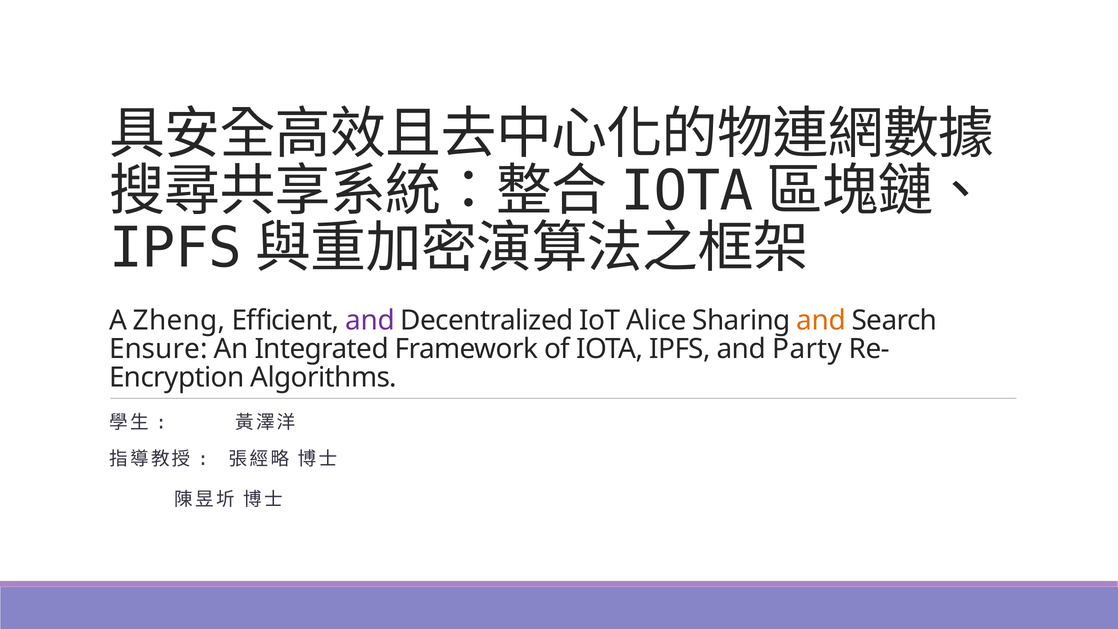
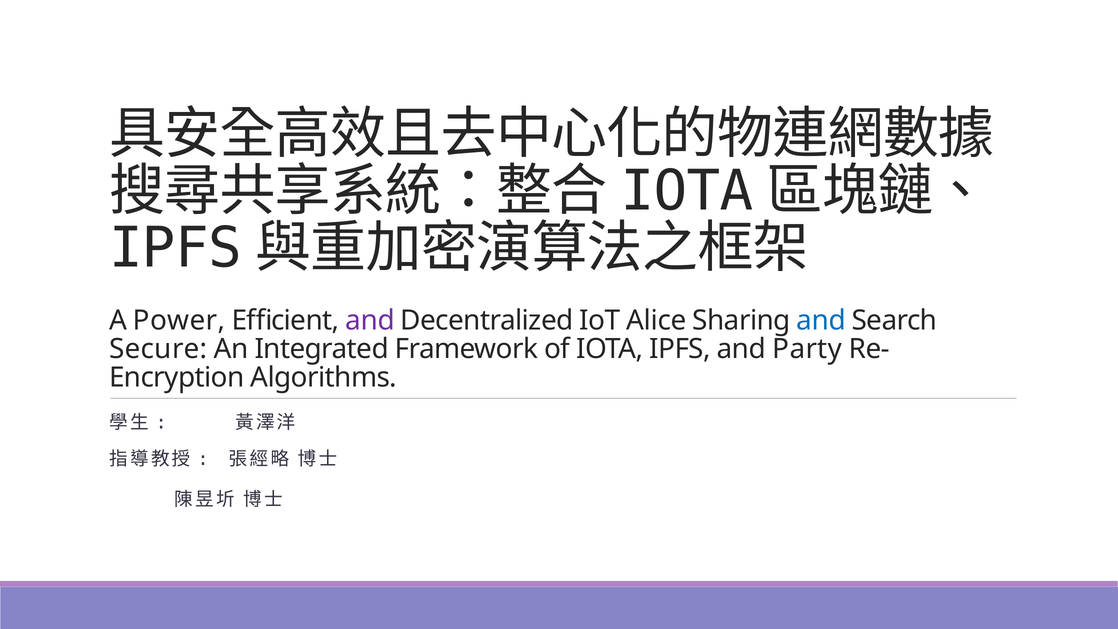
Zheng: Zheng -> Power (179, 320)
and colour: orange -> blue (821, 320)
Ensure: Ensure -> Secure (158, 349)
